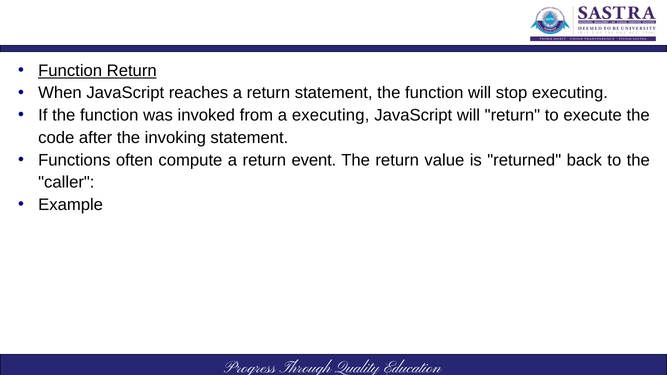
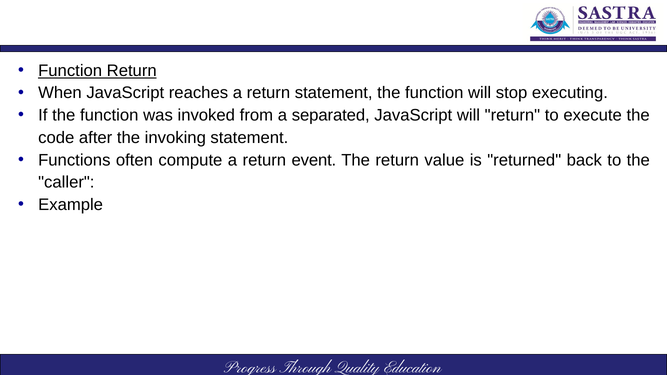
a executing: executing -> separated (331, 115)
